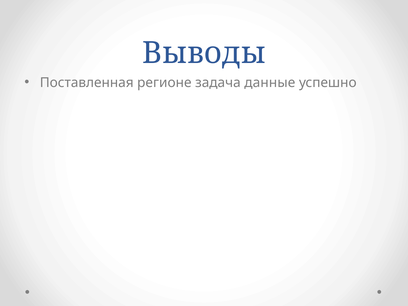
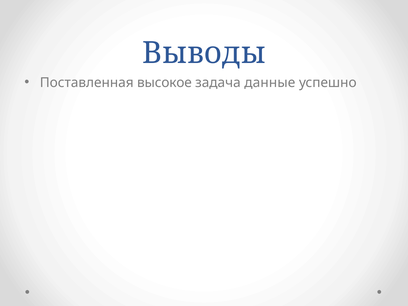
регионе: регионе -> высокое (164, 83)
